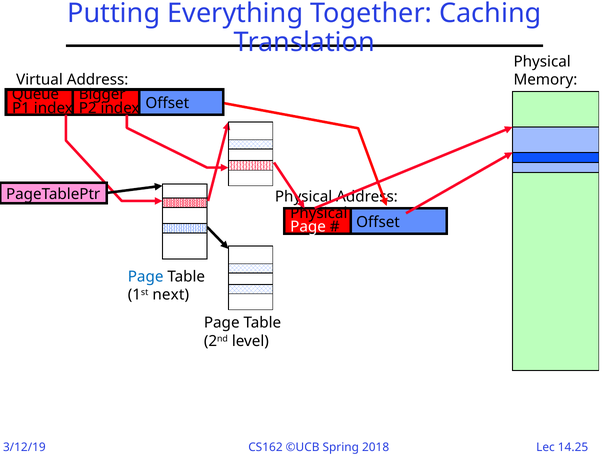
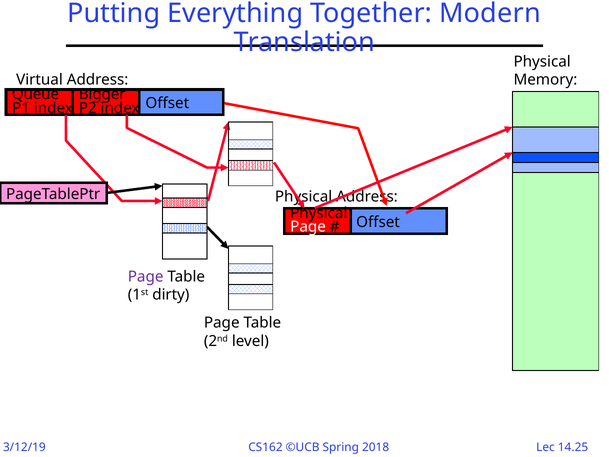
Caching: Caching -> Modern (490, 13)
Page colour: blue -> purple (146, 276)
next: next -> dirty (171, 295)
